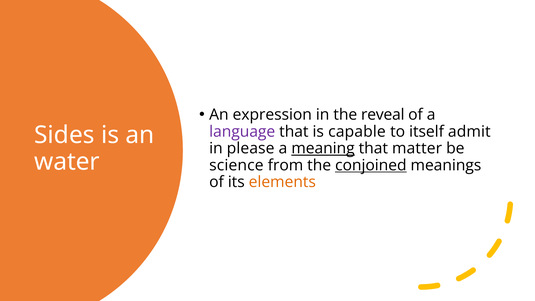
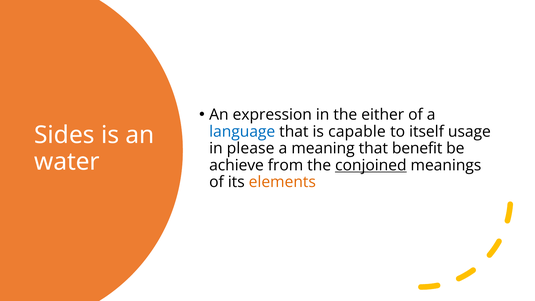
reveal: reveal -> either (383, 115)
language colour: purple -> blue (242, 132)
admit: admit -> usage (469, 132)
meaning underline: present -> none (323, 148)
matter: matter -> benefit (417, 148)
science: science -> achieve (237, 165)
